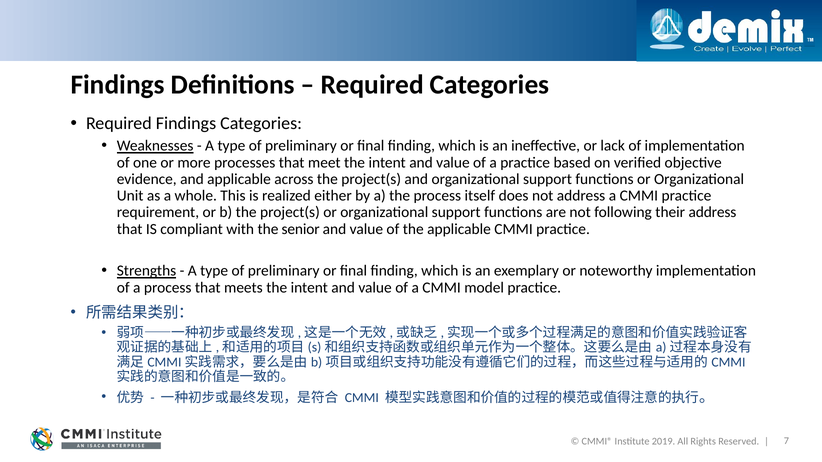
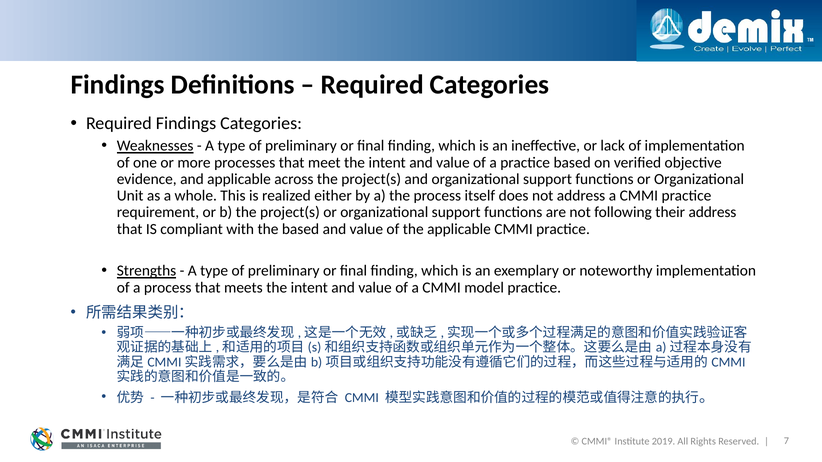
the senior: senior -> based (301, 229)
